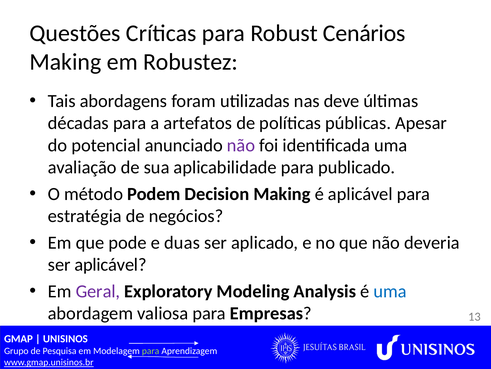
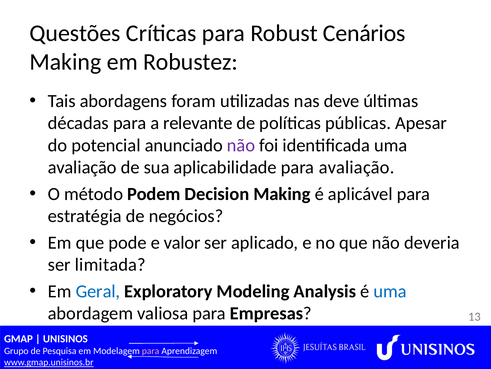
artefatos: artefatos -> relevante (198, 123)
para publicado: publicado -> avaliação (357, 167)
duas: duas -> valor (182, 242)
ser aplicável: aplicável -> limitada (110, 264)
Geral colour: purple -> blue (98, 291)
para colour: light green -> pink (151, 350)
